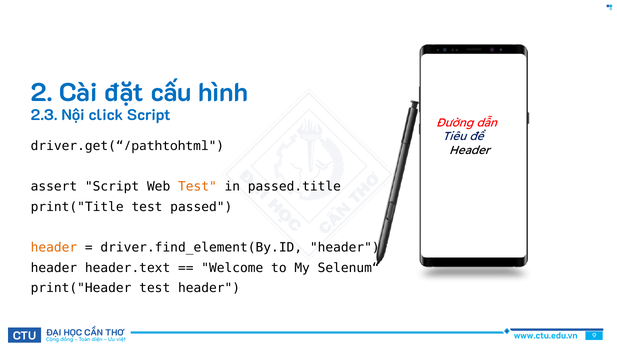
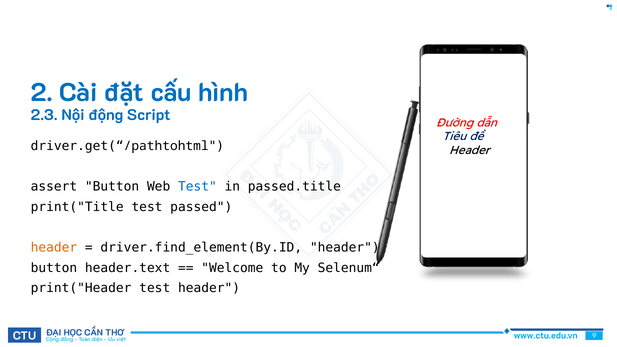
click: click -> động (106, 115)
assert Script: Script -> Button (112, 187)
Test colour: orange -> blue (197, 187)
header: header -> button (54, 268)
